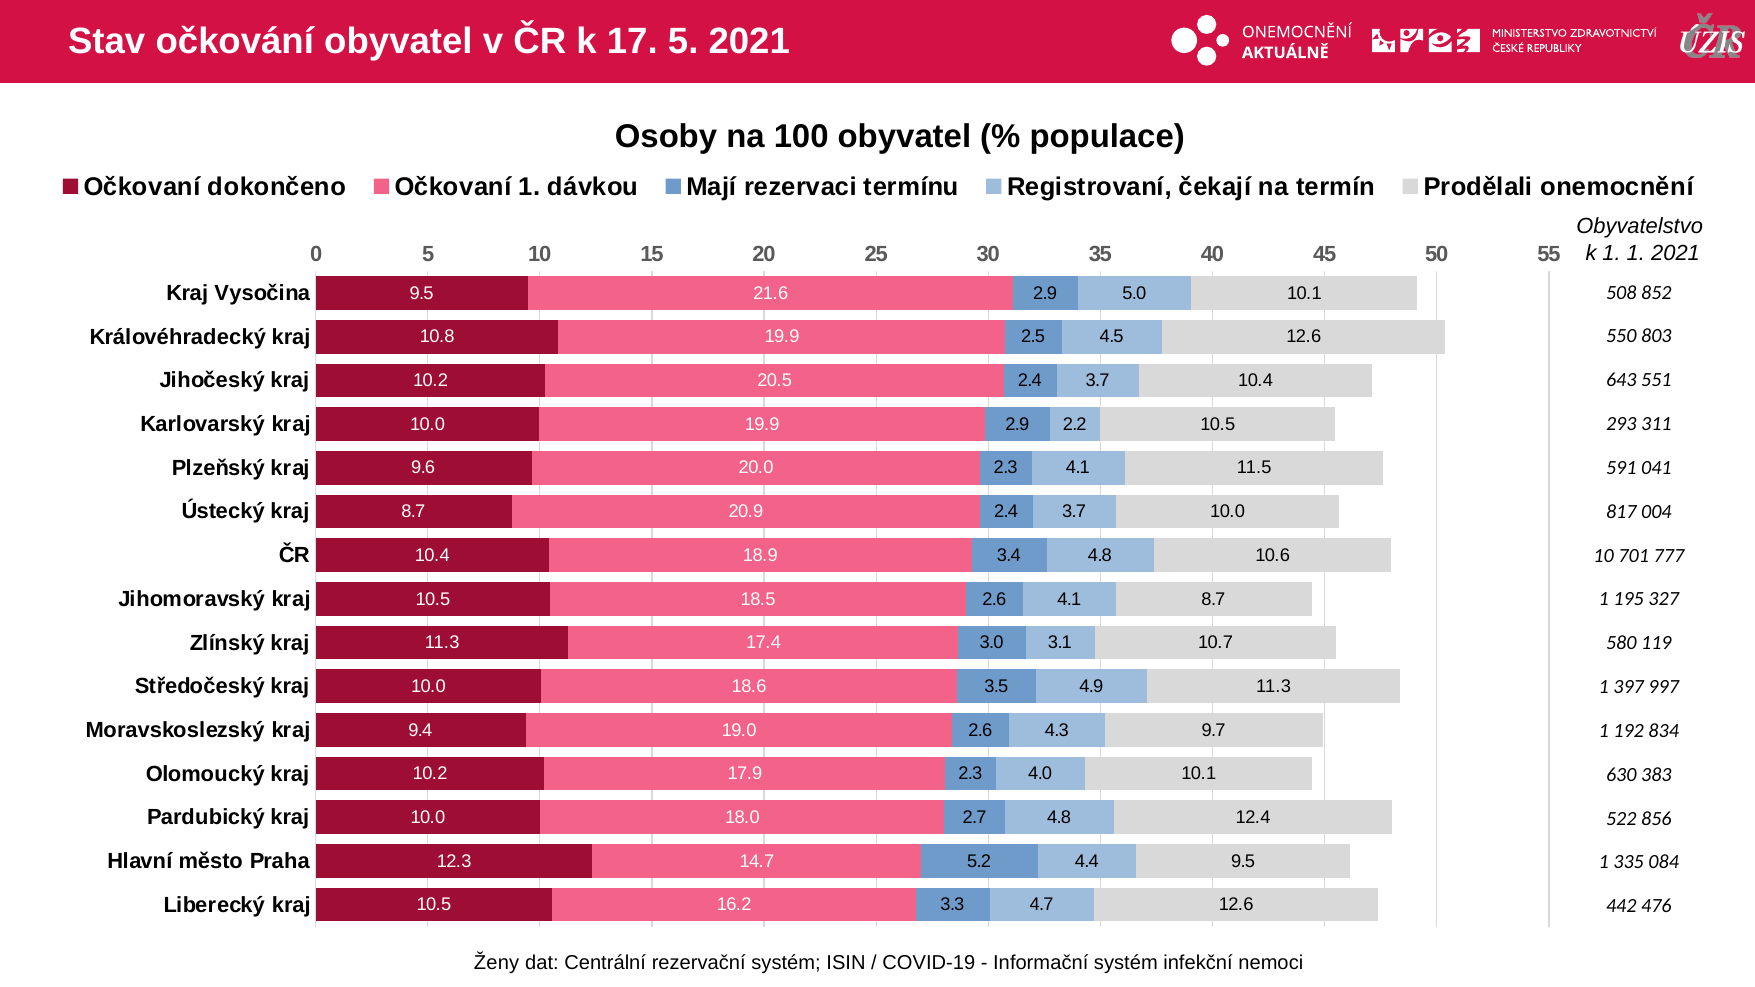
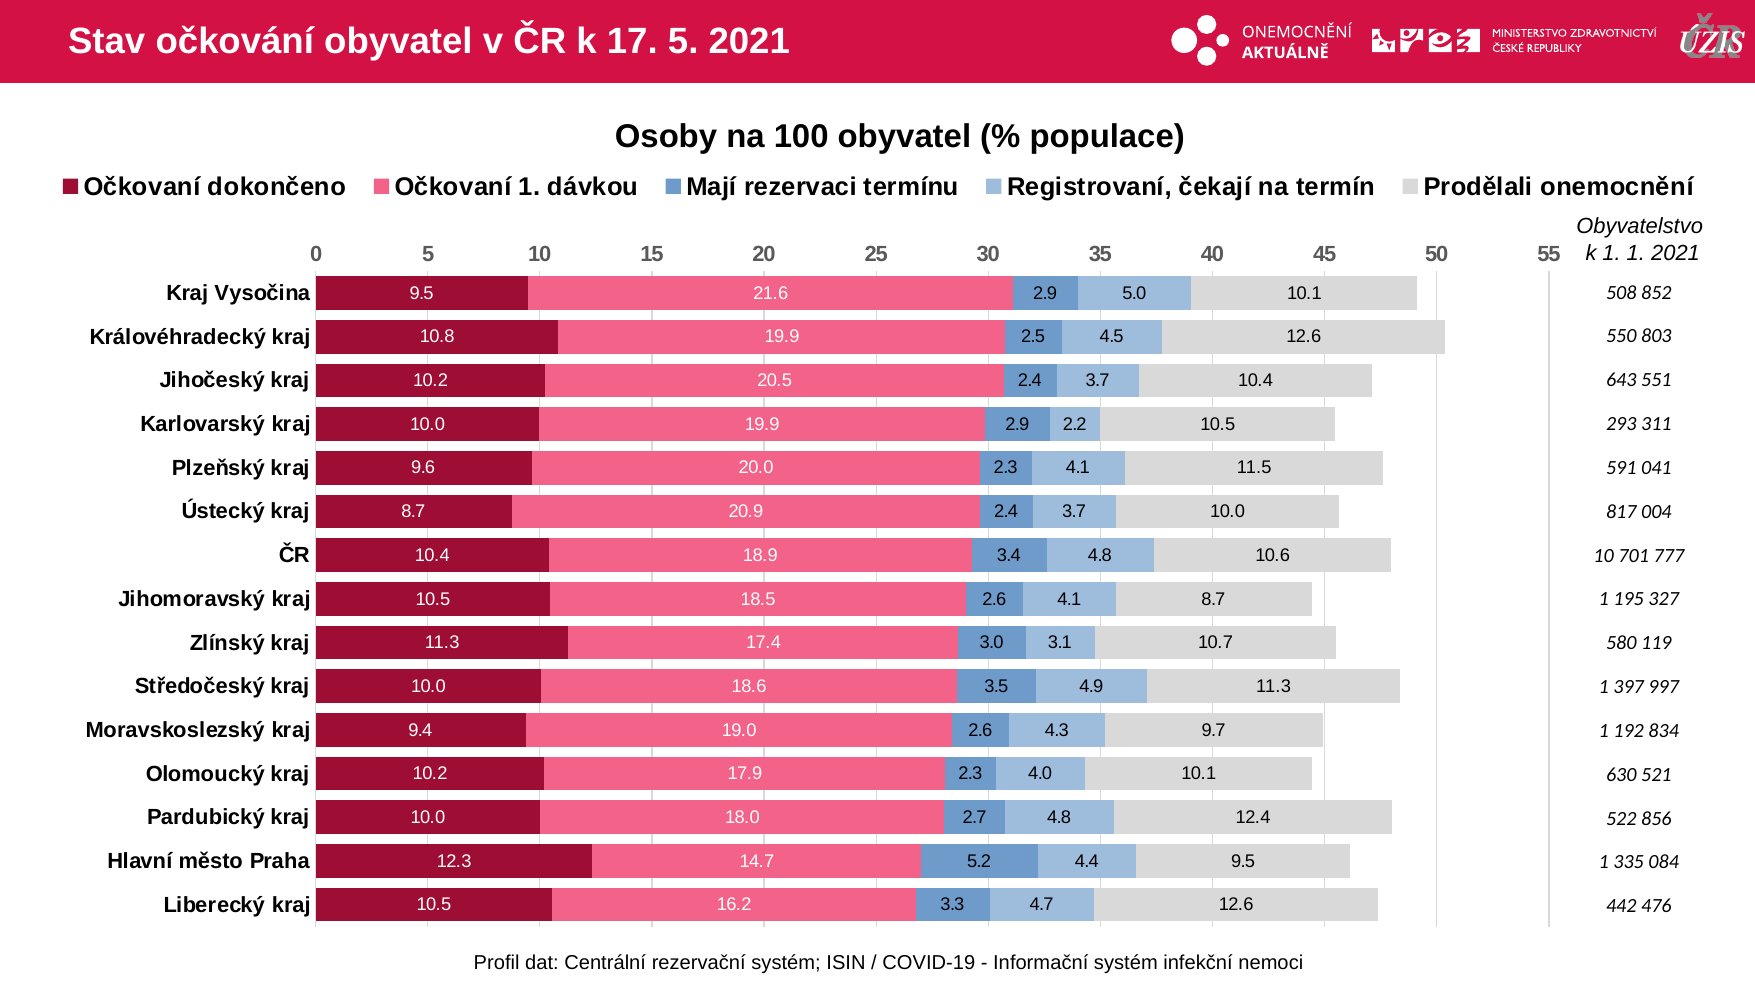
383: 383 -> 521 (1656, 775)
Ženy: Ženy -> Profil (497, 963)
